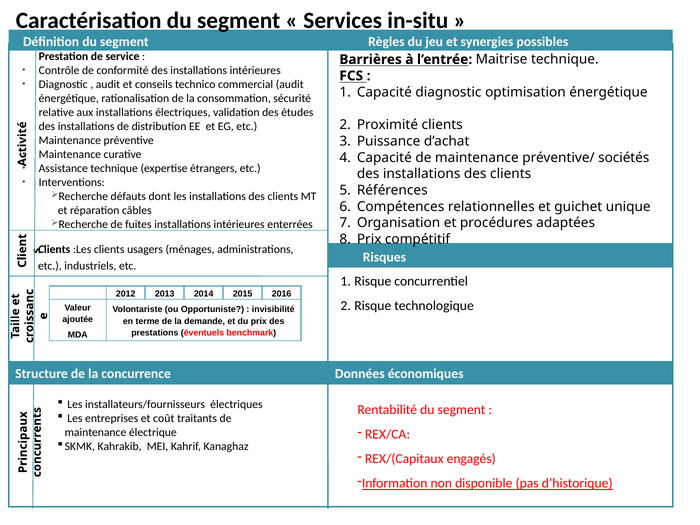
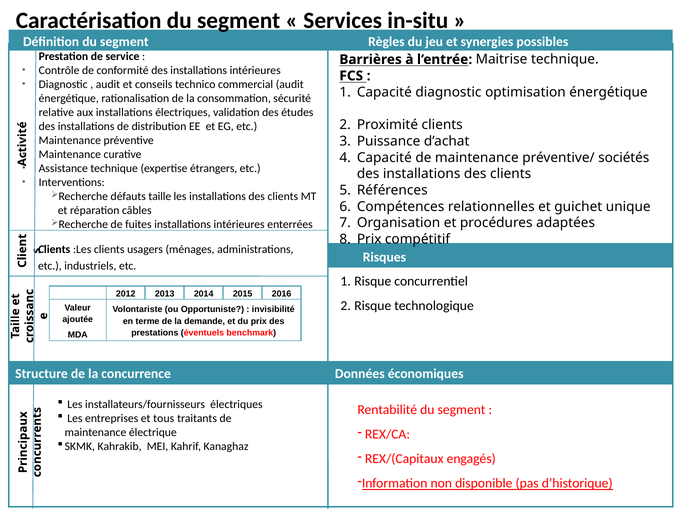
dont: dont -> taille (160, 196)
coût: coût -> tous (164, 418)
